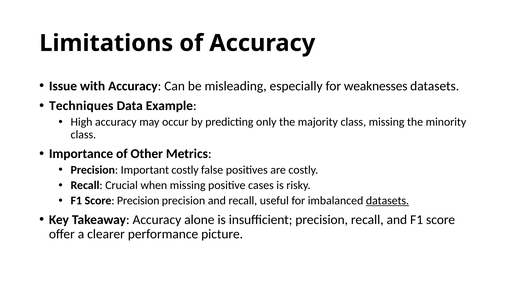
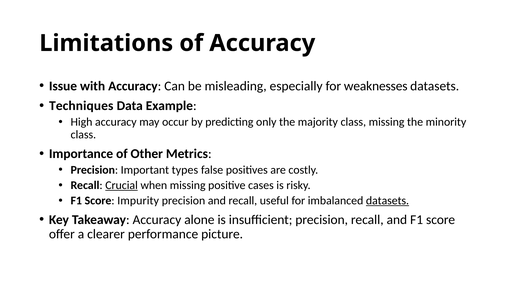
Important costly: costly -> types (185, 170)
Crucial underline: none -> present (122, 186)
Score Precision: Precision -> Impurity (138, 201)
